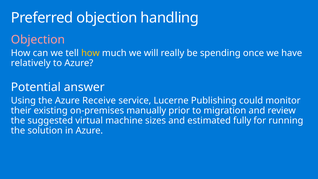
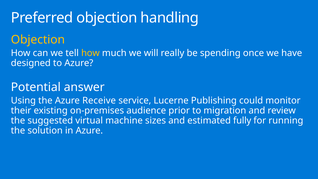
Objection colour: pink -> yellow (38, 40)
relatively: relatively -> designed (31, 63)
manually: manually -> audience (146, 110)
